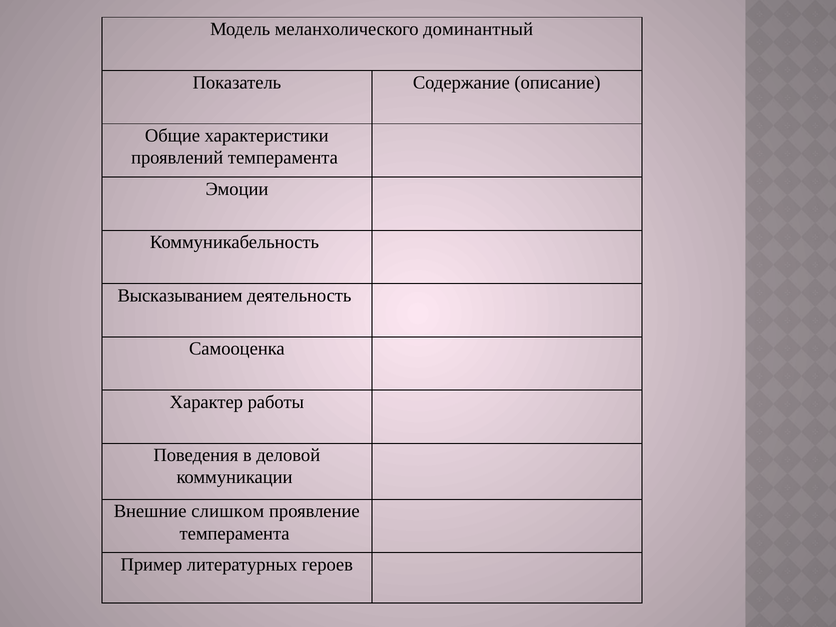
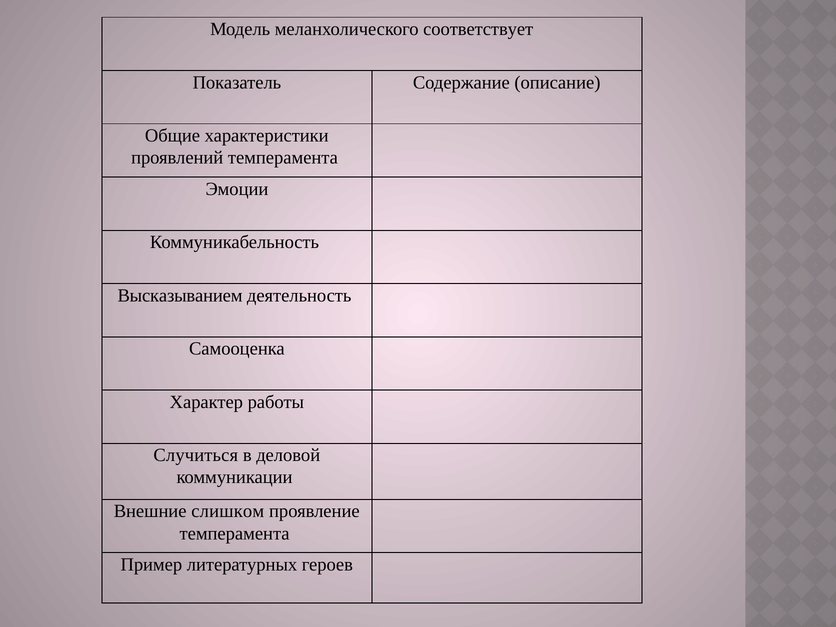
доминантный: доминантный -> соответствует (478, 29)
Поведения: Поведения -> Случиться (196, 455)
